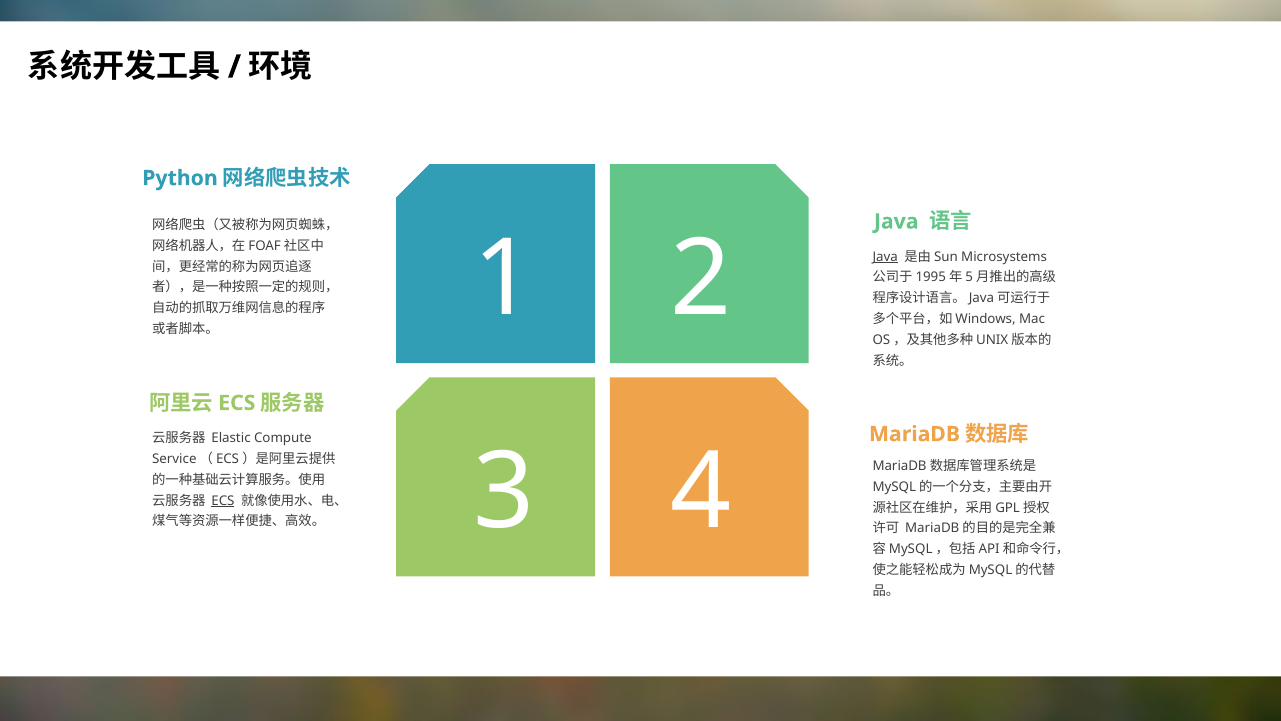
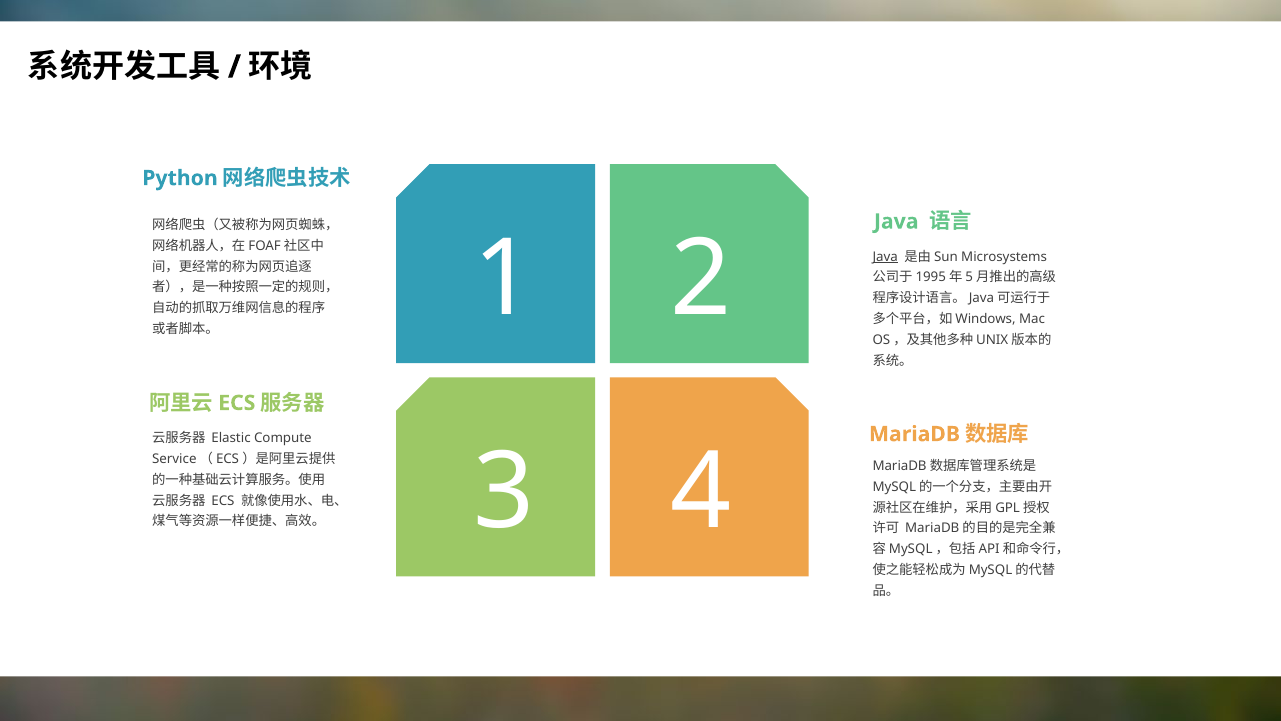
ECS underline: present -> none (223, 500)
